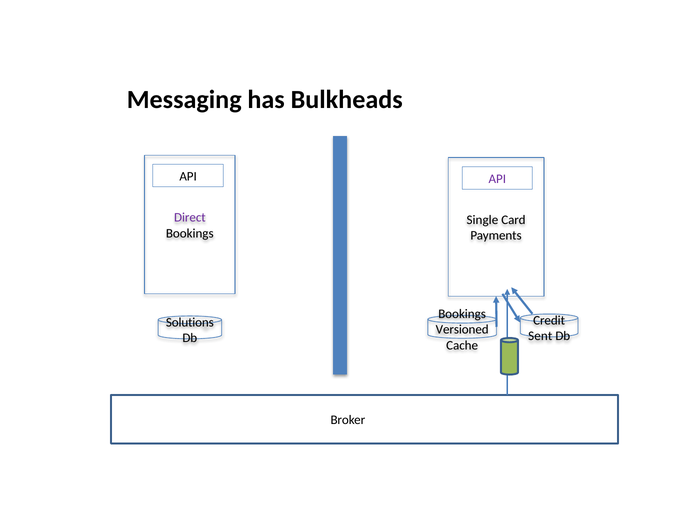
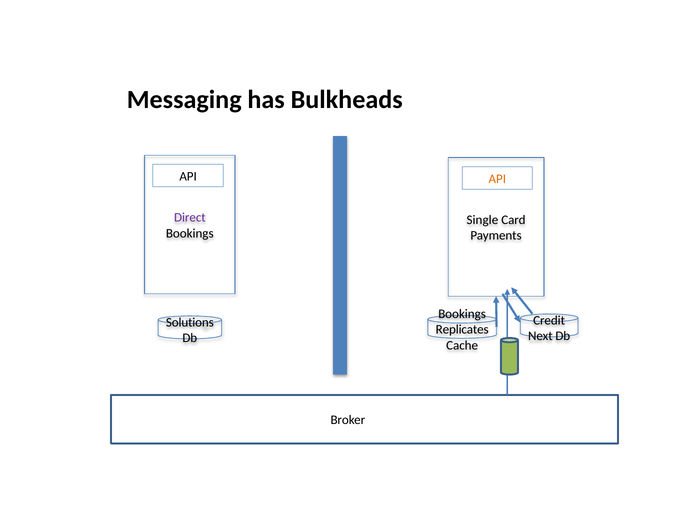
API colour: purple -> orange (497, 179)
Versioned: Versioned -> Replicates (462, 330)
Sent: Sent -> Next (540, 336)
